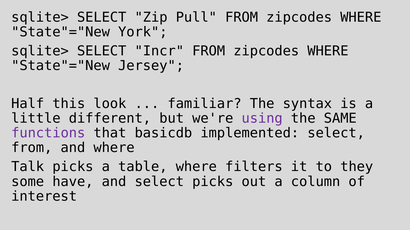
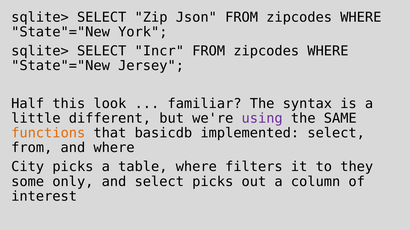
Pull: Pull -> Json (196, 17)
functions colour: purple -> orange (48, 133)
Talk: Talk -> City (28, 167)
have: have -> only (73, 182)
